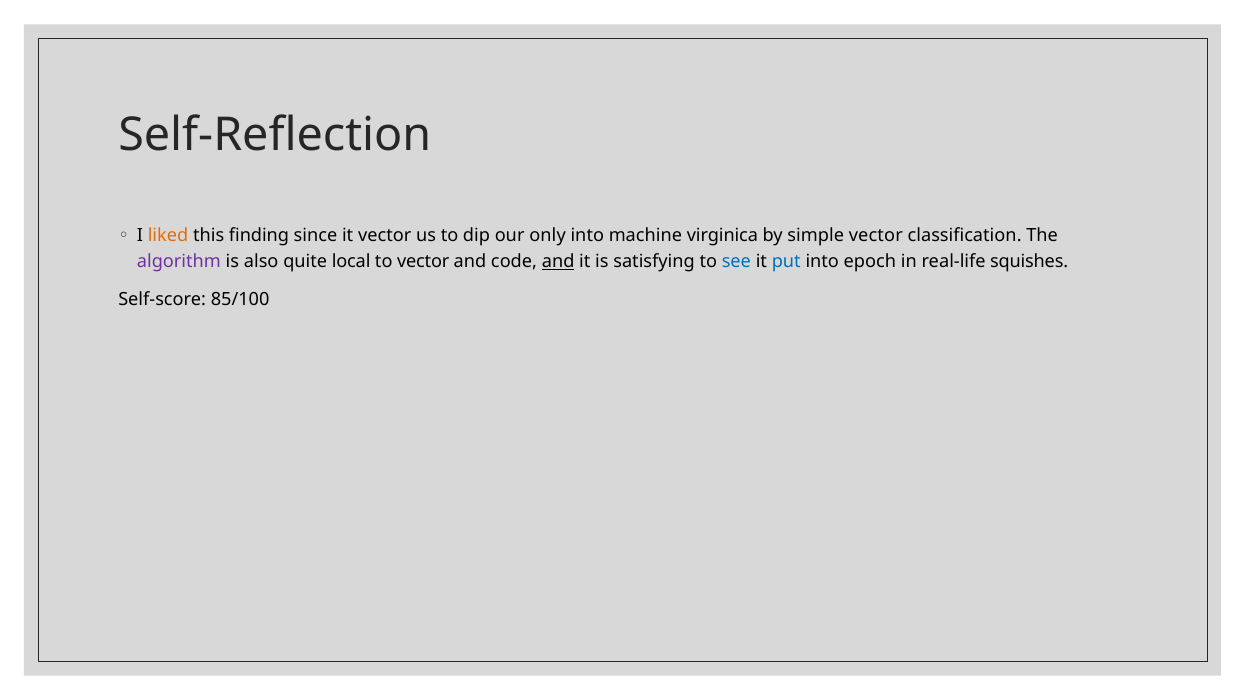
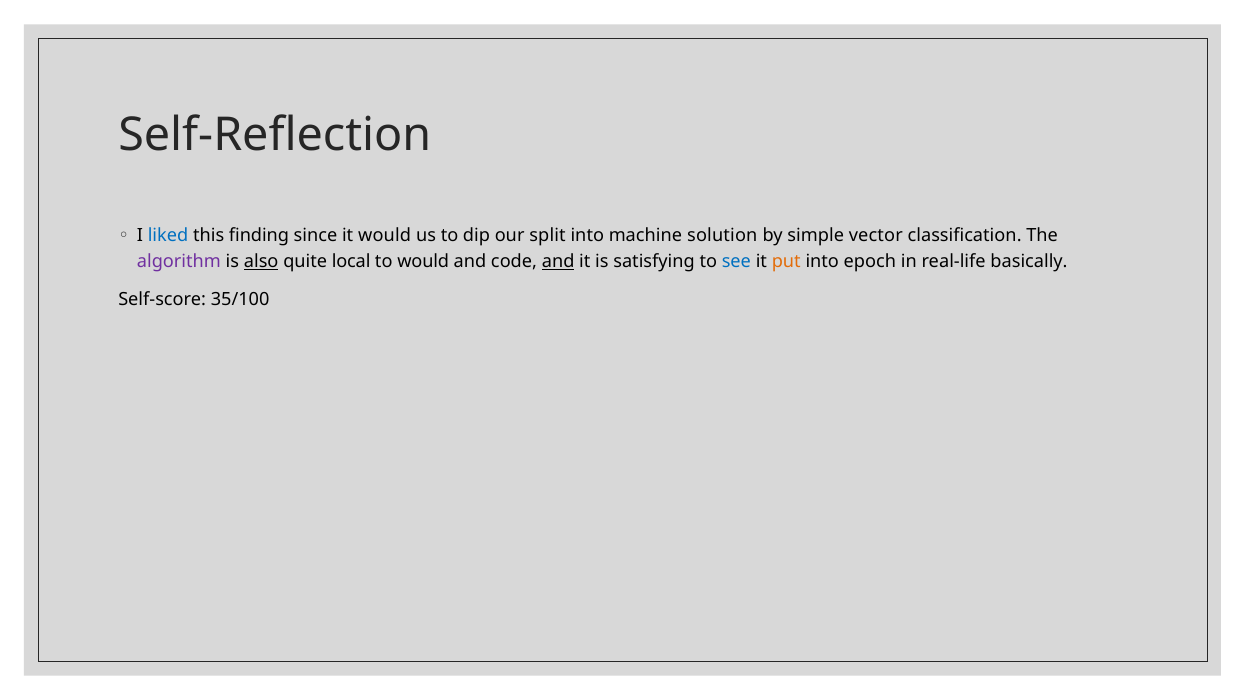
liked colour: orange -> blue (168, 236)
it vector: vector -> would (385, 236)
only: only -> split (548, 236)
virginica: virginica -> solution (722, 236)
also underline: none -> present (261, 262)
to vector: vector -> would (423, 262)
put colour: blue -> orange (786, 262)
squishes: squishes -> basically (1029, 262)
85/100: 85/100 -> 35/100 (240, 300)
